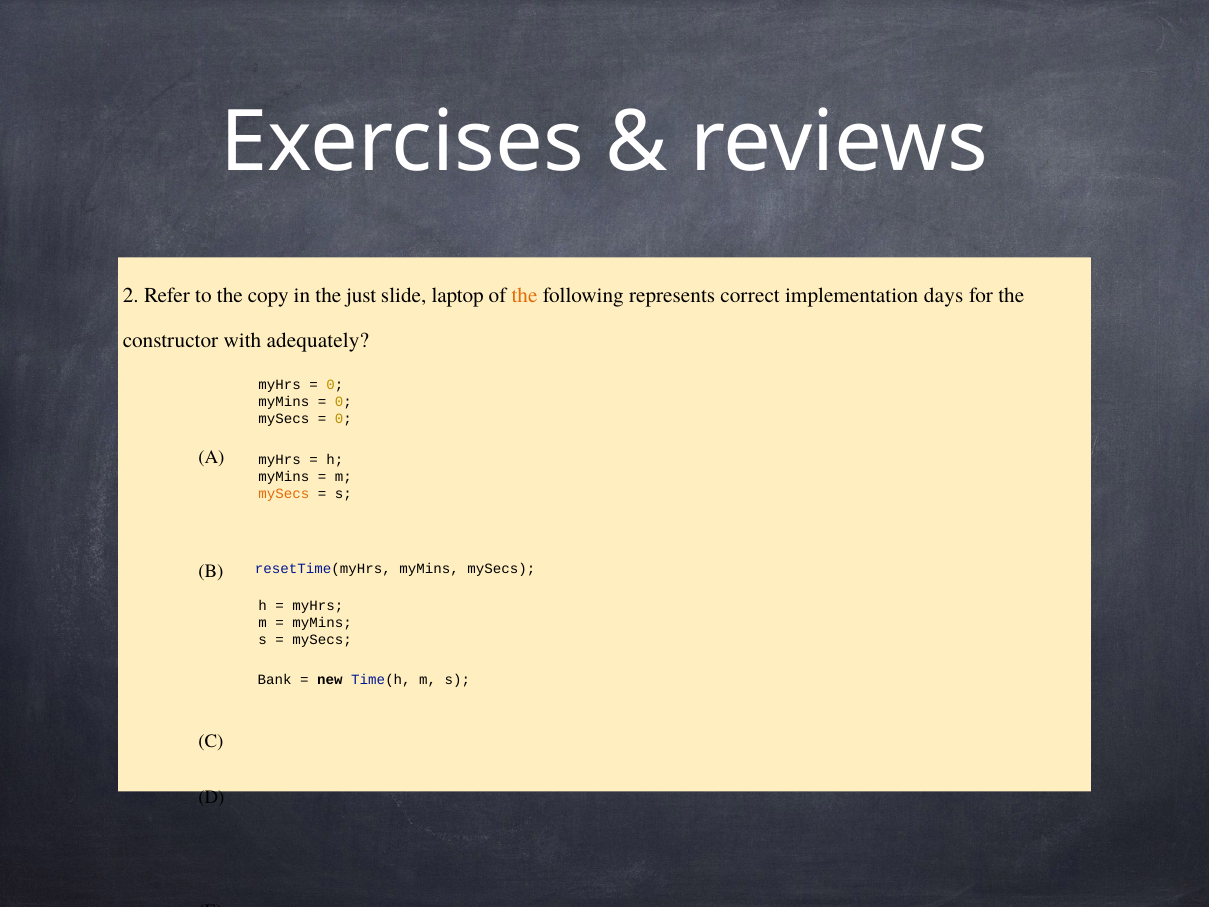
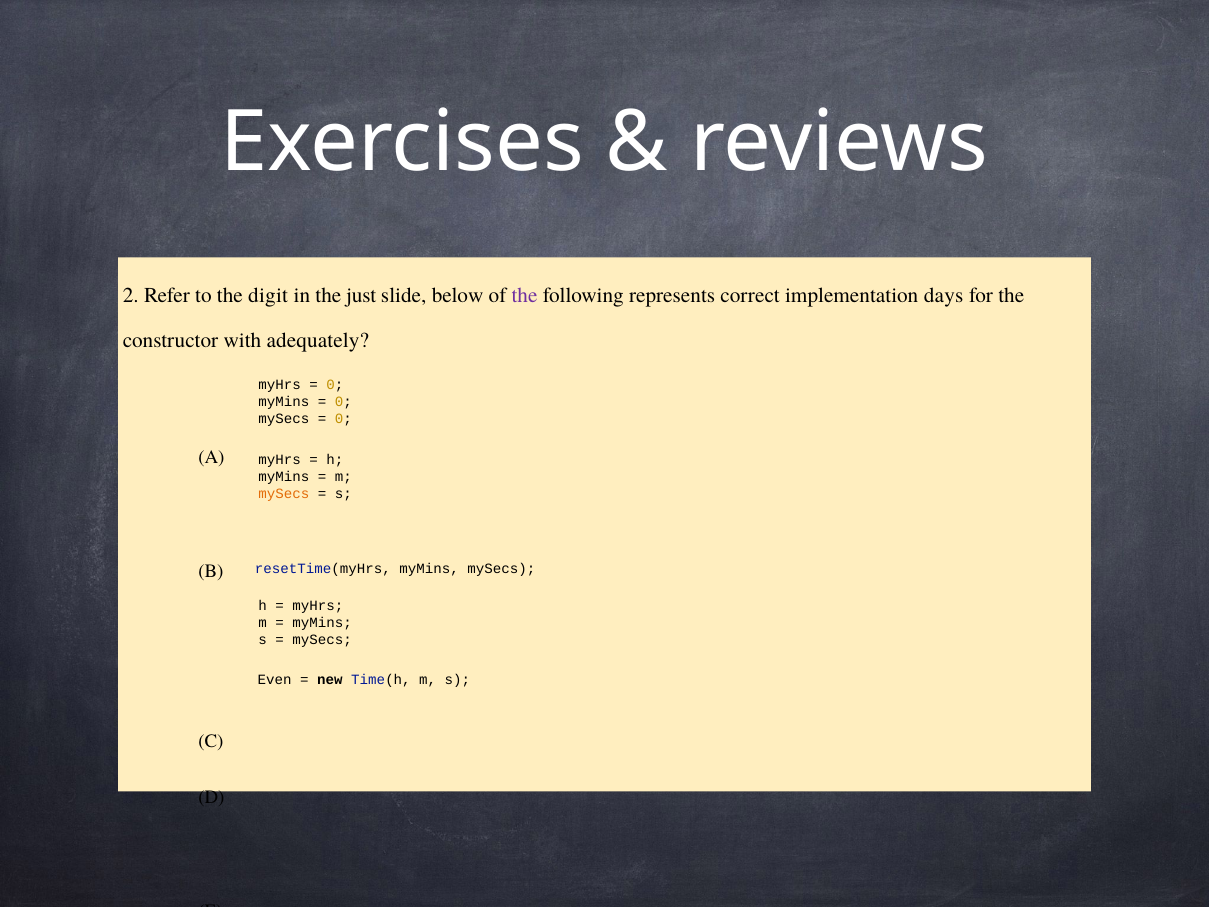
copy: copy -> digit (268, 296)
laptop: laptop -> below (458, 296)
the colour: orange -> purple (525, 296)
Bank: Bank -> Even (275, 680)
